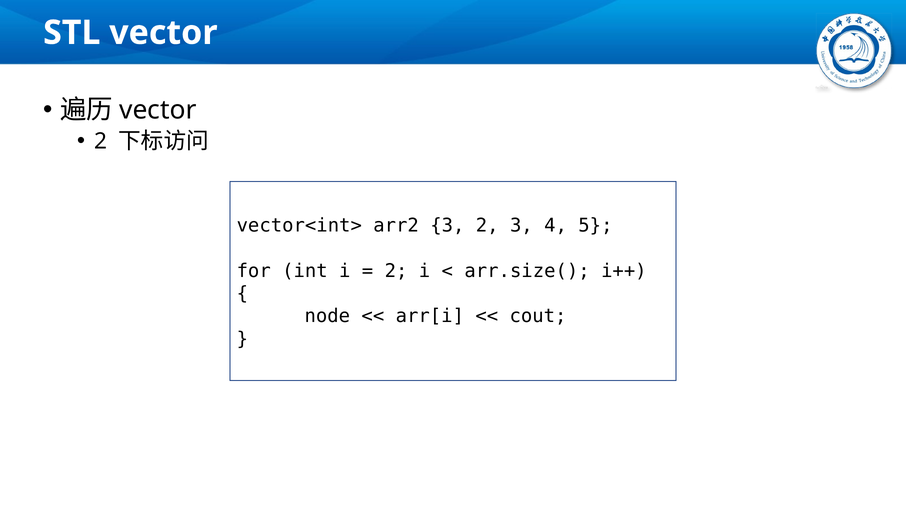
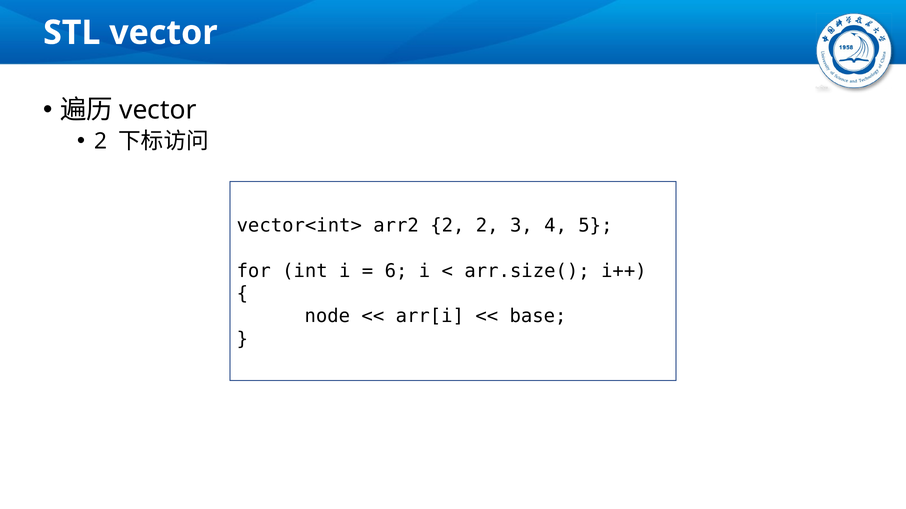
arr2 3: 3 -> 2 (447, 226)
2: 2 -> 6 (396, 271)
cout: cout -> base (538, 317)
